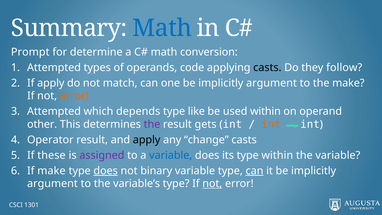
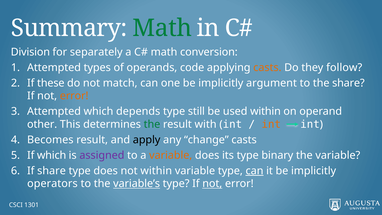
Math colour: blue -> green (162, 28)
Prompt: Prompt -> Division (30, 52)
determine: determine -> separately (96, 52)
casts colour: black -> orange (267, 68)
If apply: apply -> these (51, 83)
the make: make -> share (348, 83)
like: like -> still (196, 111)
the colour: purple -> green (152, 124)
gets: gets -> with (206, 124)
Operator: Operator -> Becomes (50, 140)
If these: these -> which (52, 155)
variable colour: blue -> orange (171, 155)
type within: within -> binary (277, 155)
If make: make -> share (51, 171)
does underline: present -> none (106, 171)
not binary: binary -> within (156, 171)
argument: argument -> operators (52, 184)
variable’s underline: none -> present (137, 184)
